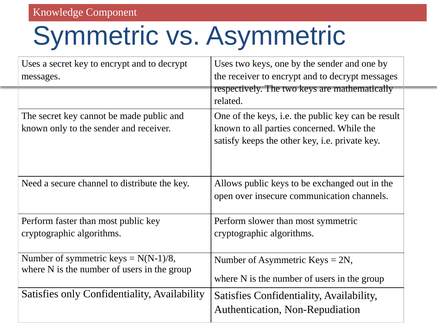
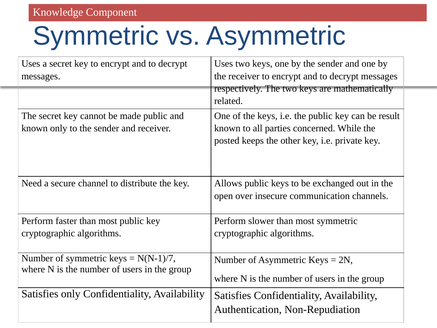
satisfy: satisfy -> posted (227, 141)
N(N-1)/8: N(N-1)/8 -> N(N-1)/7 (156, 258)
